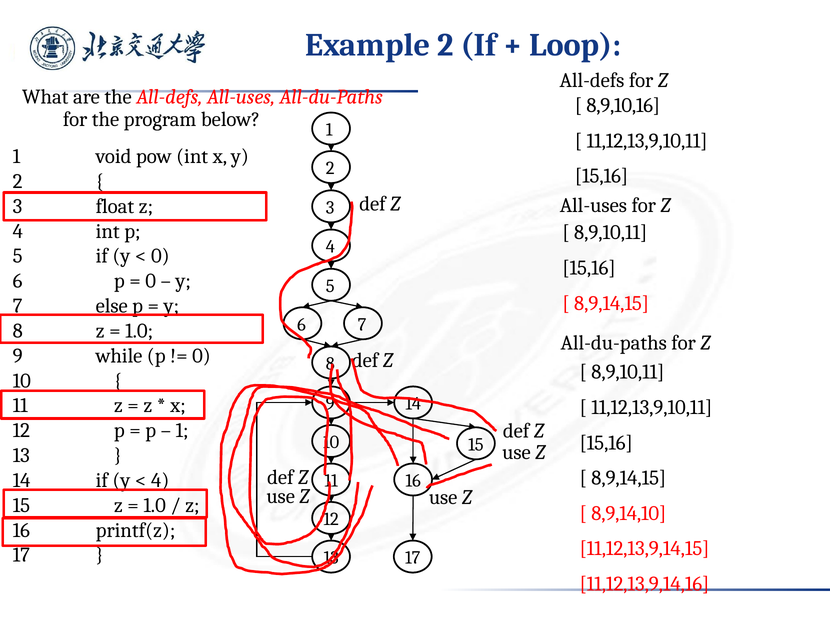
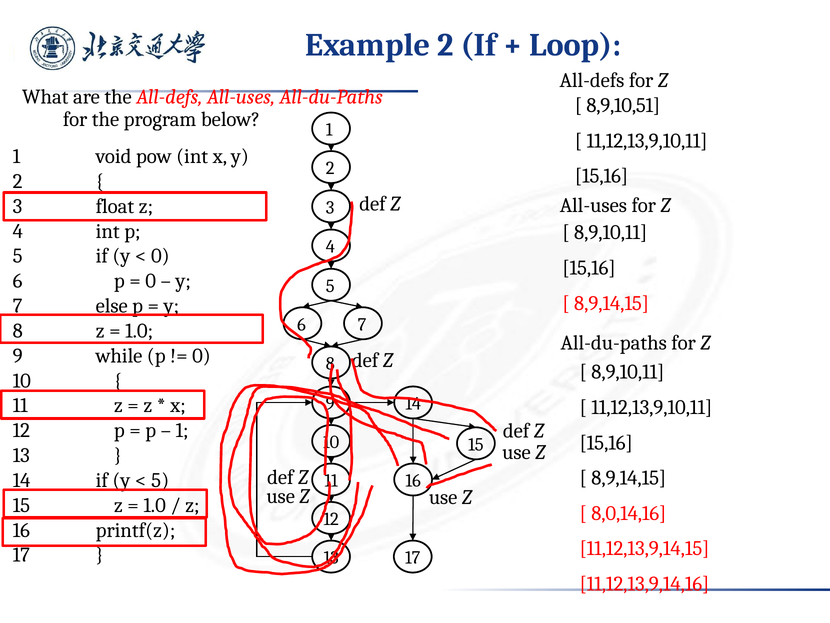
8,9,10,16: 8,9,10,16 -> 8,9,10,51 (623, 105)
4: 4 -> 5 (160, 480)
8,9,14,10: 8,9,14,10 -> 8,0,14,16 (629, 513)
